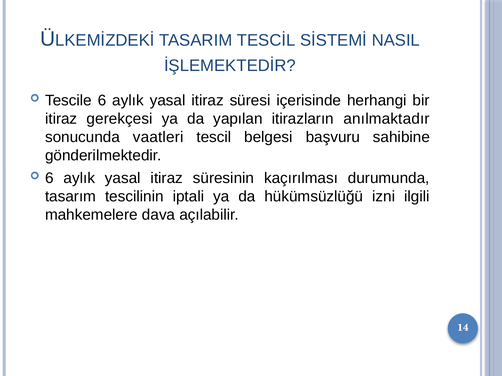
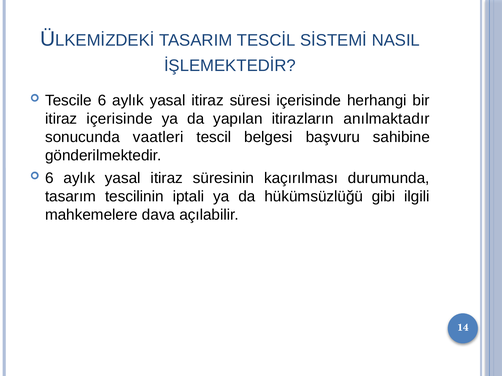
itiraz gerekçesi: gerekçesi -> içerisinde (120, 119)
izni: izni -> gibi (384, 197)
